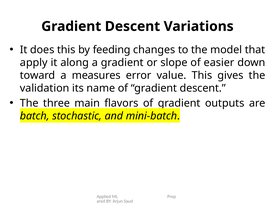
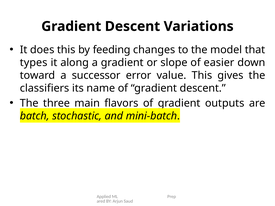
apply: apply -> types (34, 63)
measures: measures -> successor (96, 75)
validation: validation -> classifiers (45, 88)
